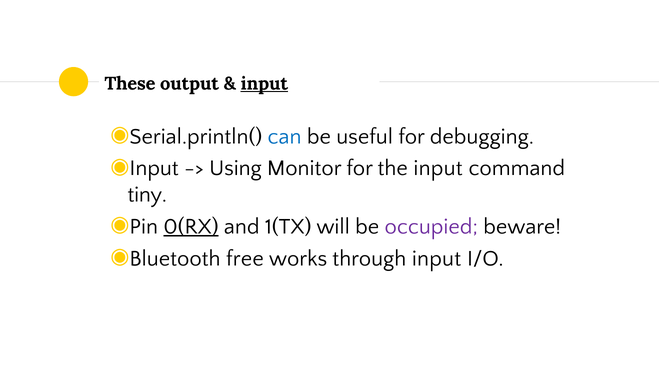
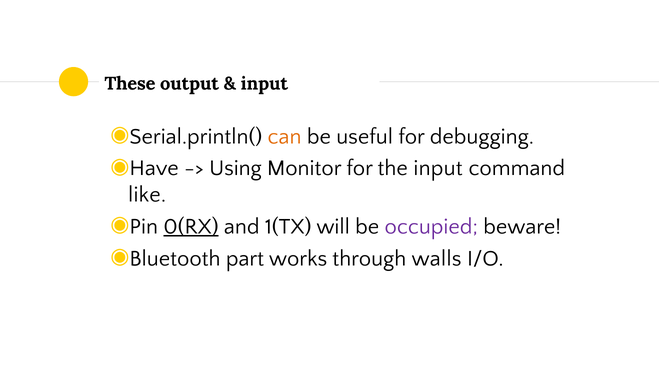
input underline: present -> none (264, 83)
can colour: blue -> orange (285, 136)
Input: Input -> Have (154, 168)
tiny: tiny -> like (147, 194)
free: free -> part (245, 258)
through input: input -> walls (437, 258)
